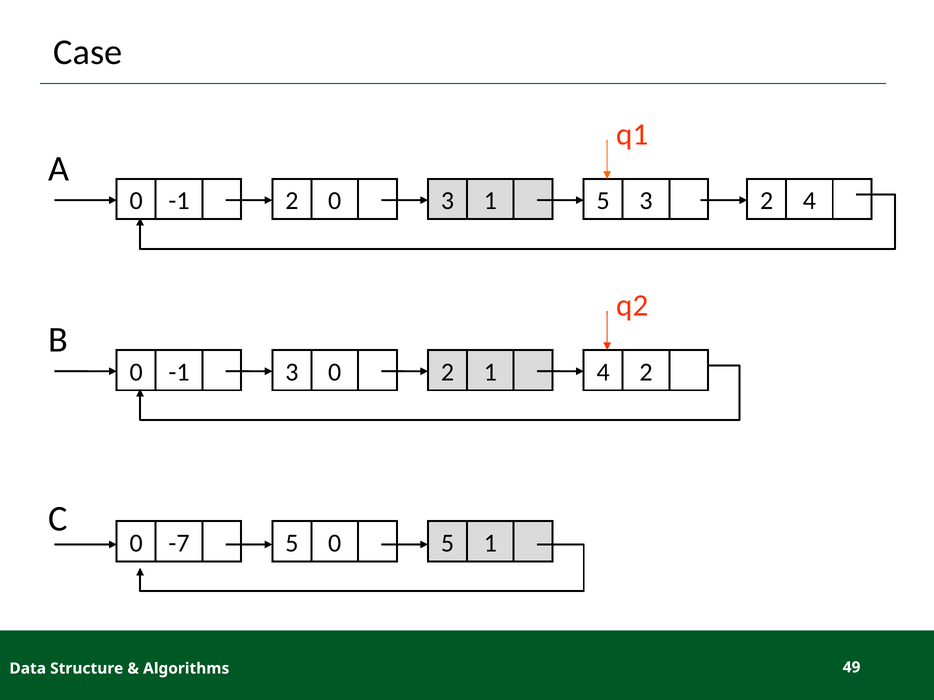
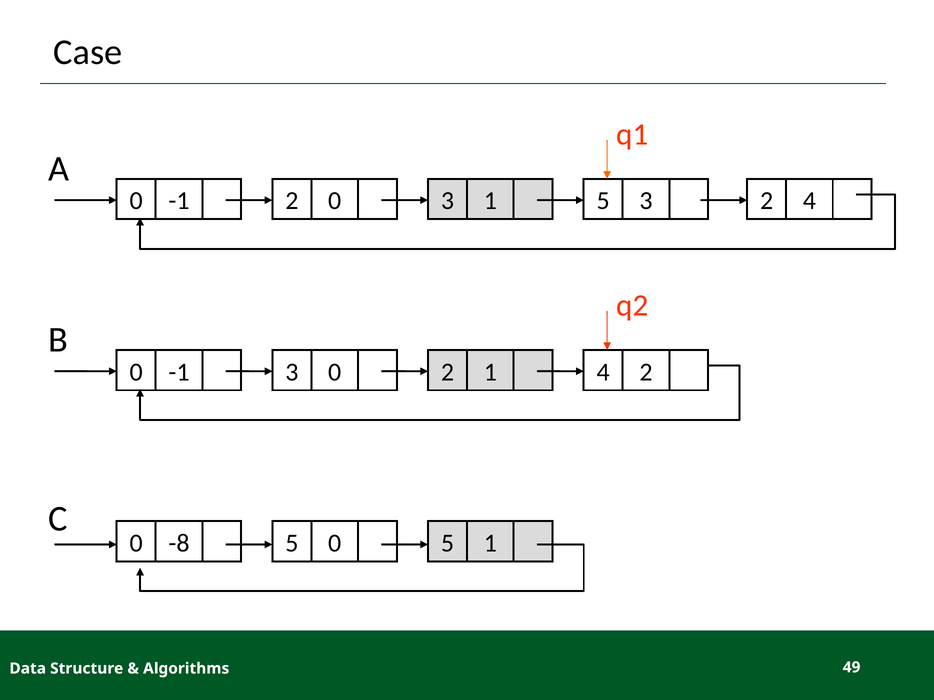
-7: -7 -> -8 (179, 543)
